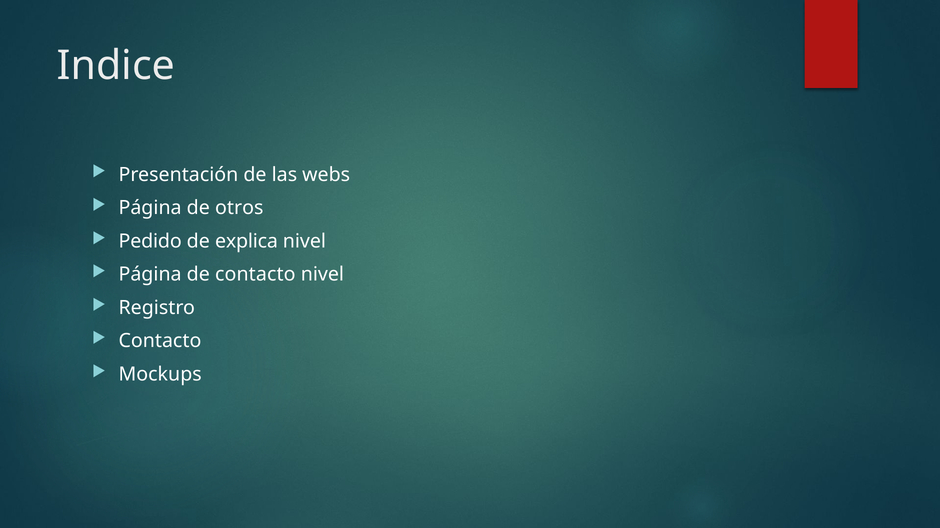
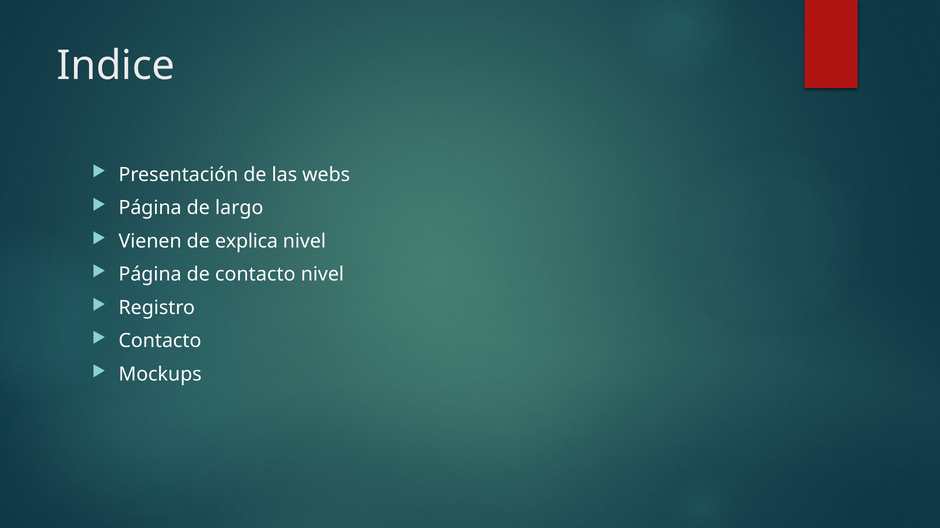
otros: otros -> largo (239, 208)
Pedido: Pedido -> Vienen (150, 242)
